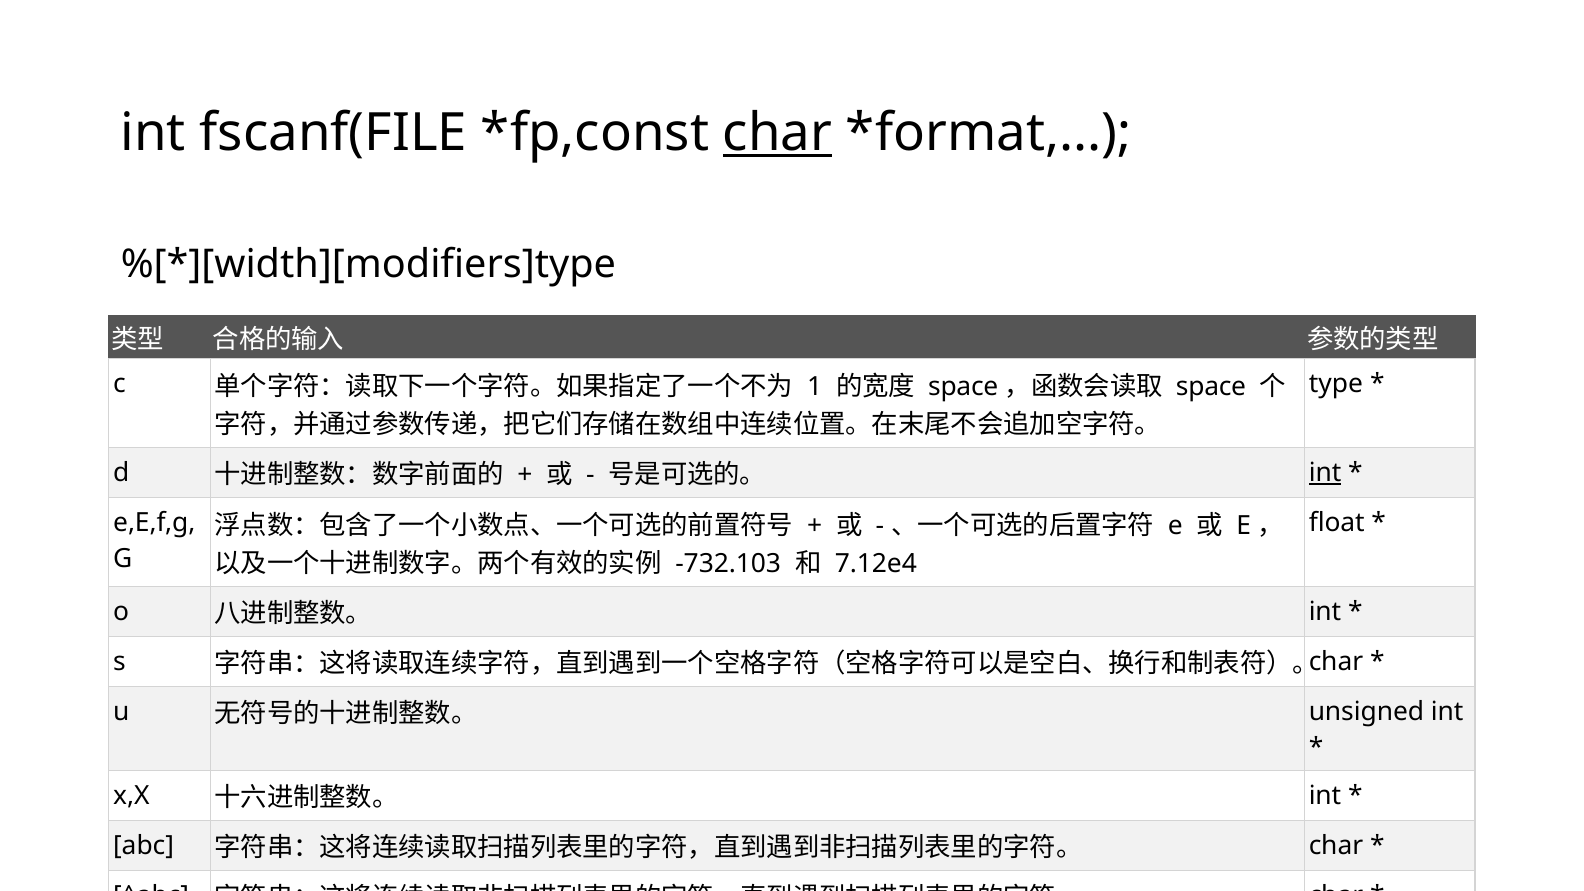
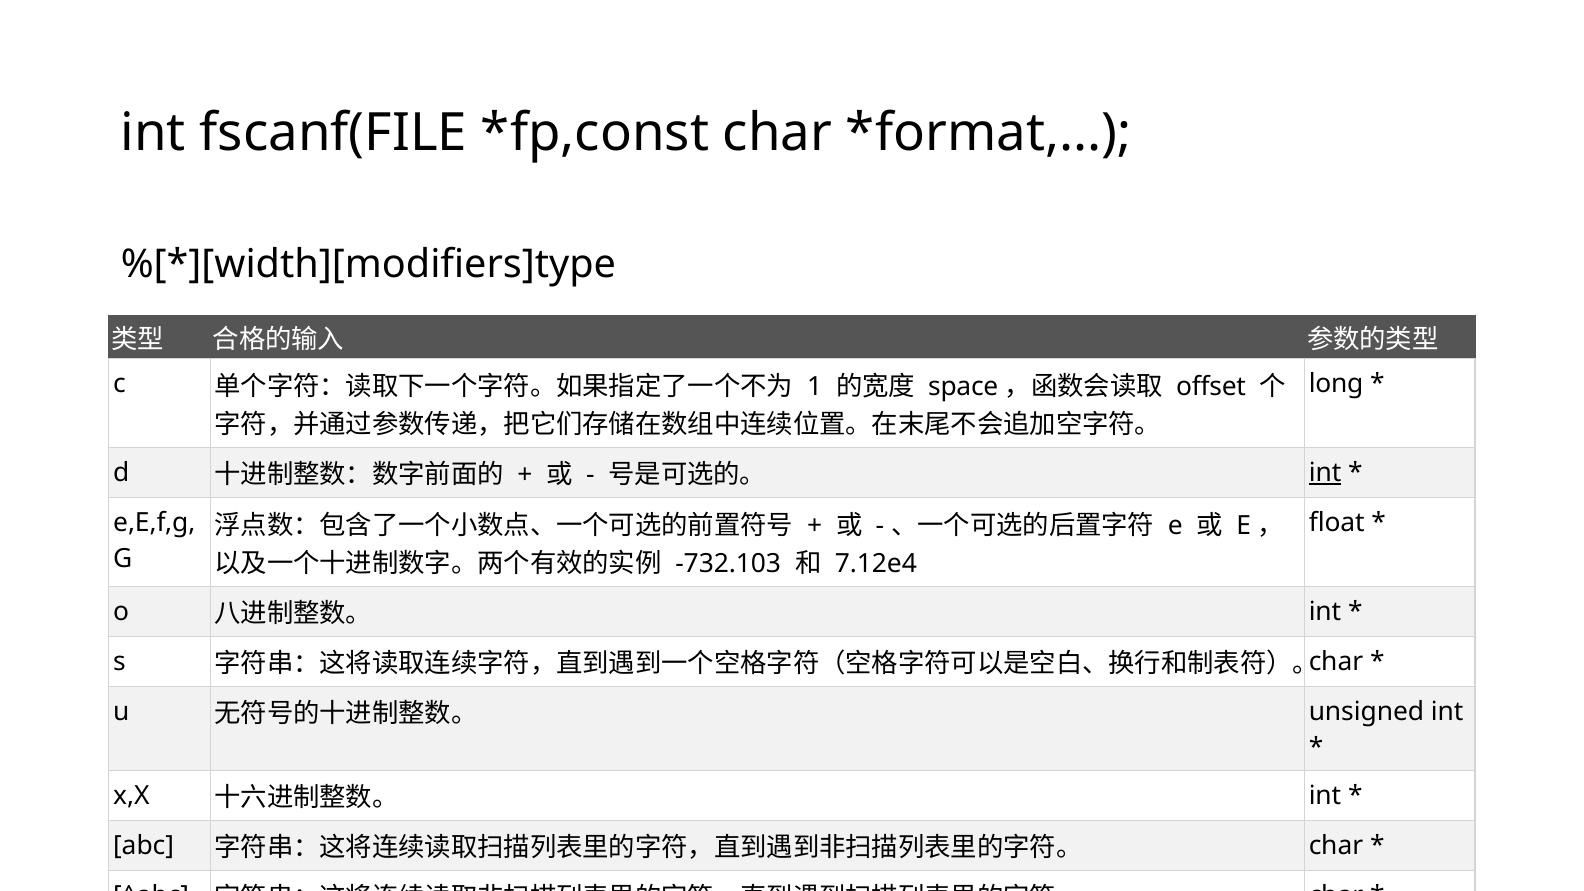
char underline: present -> none (778, 133)
space: space -> offset (1211, 387)
type: type -> long (1336, 384)
